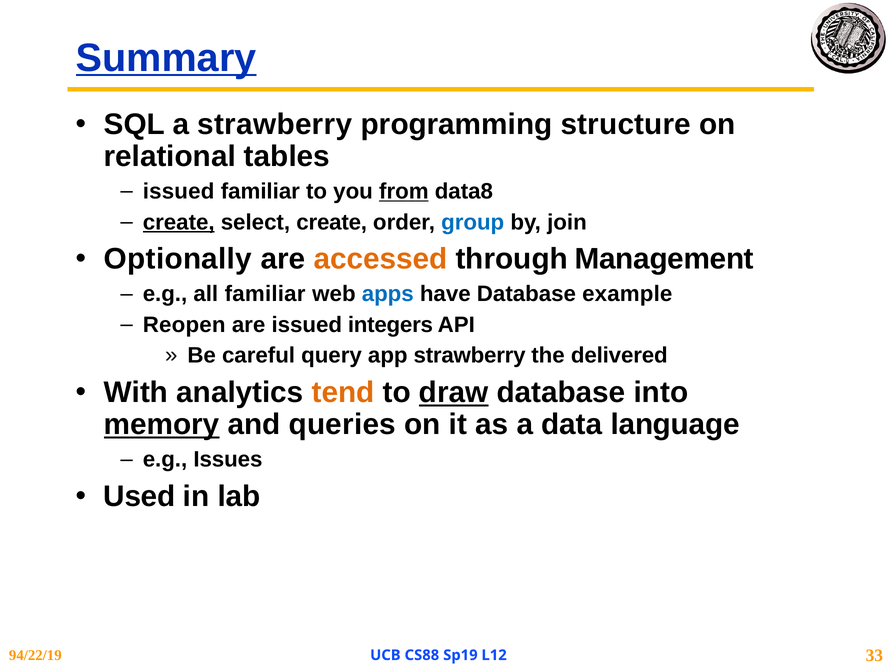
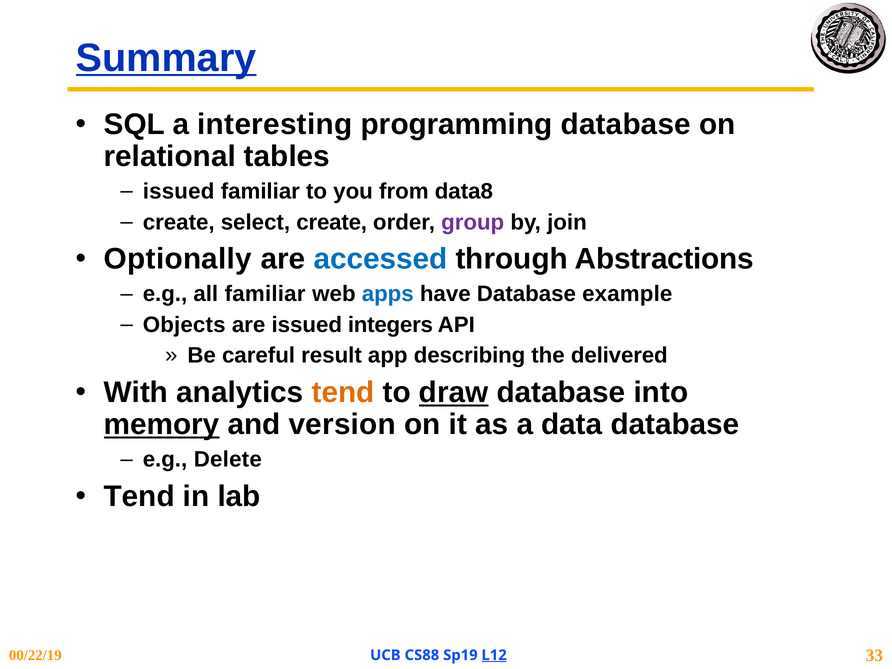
a strawberry: strawberry -> interesting (275, 124)
programming structure: structure -> database (626, 124)
from underline: present -> none (404, 191)
create underline: present -> none (179, 222)
group colour: blue -> purple (473, 222)
accessed colour: orange -> blue (380, 259)
Management: Management -> Abstractions (664, 259)
Reopen: Reopen -> Objects (184, 325)
query: query -> result (332, 356)
app strawberry: strawberry -> describing (470, 356)
queries: queries -> version (342, 425)
data language: language -> database (675, 425)
Issues: Issues -> Delete (228, 460)
Used: Used -> Tend (139, 496)
94/22/19: 94/22/19 -> 00/22/19 (35, 655)
L12 underline: none -> present (494, 655)
